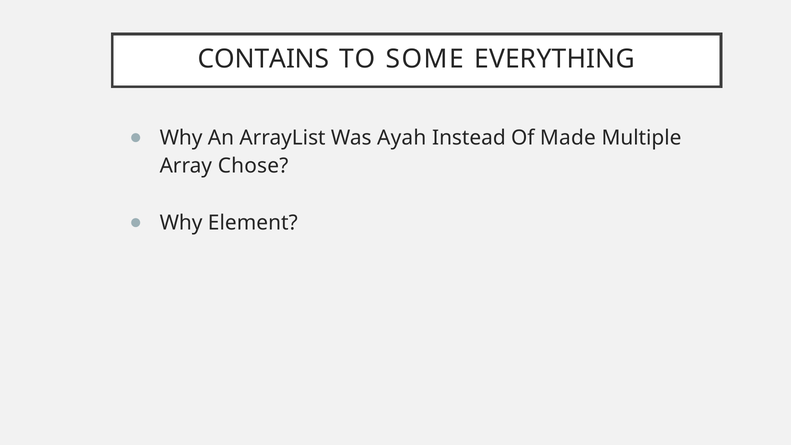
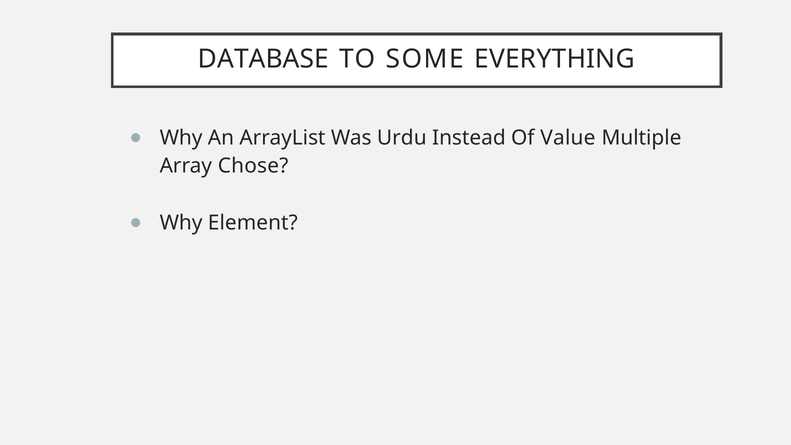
CONTAINS: CONTAINS -> DATABASE (263, 59)
Ayah: Ayah -> Urdu (402, 138)
Made: Made -> Value (568, 138)
